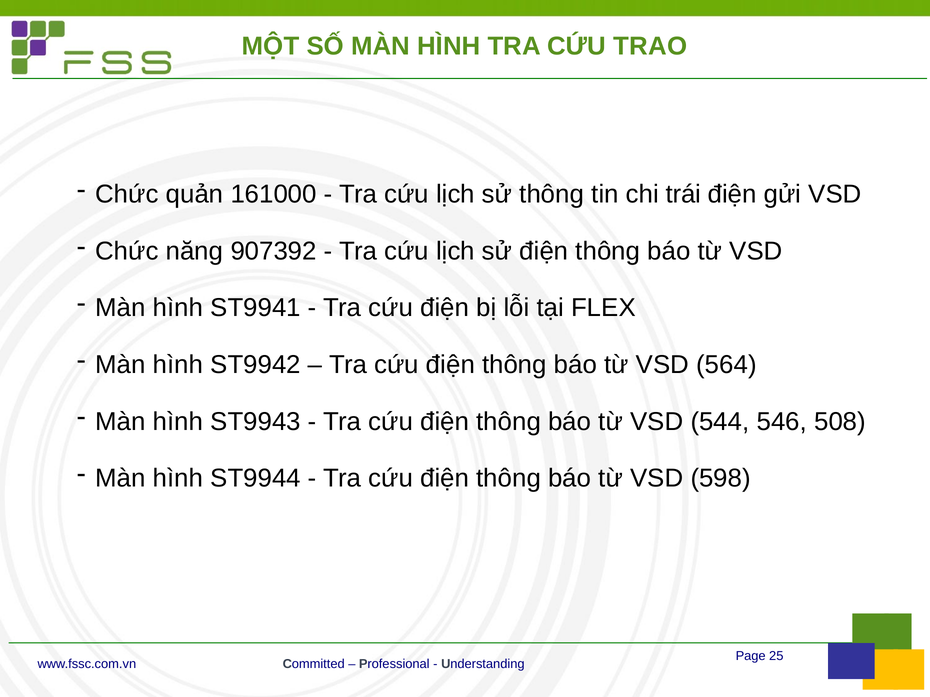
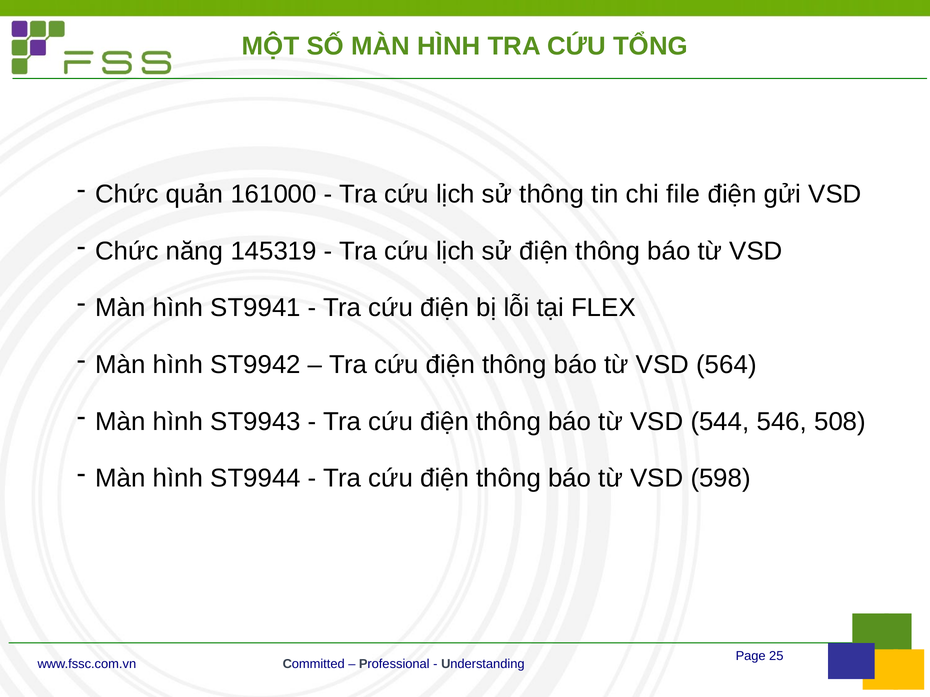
TRAO: TRAO -> TỔNG (650, 47)
trái: trái -> file (683, 195)
907392: 907392 -> 145319 (274, 251)
